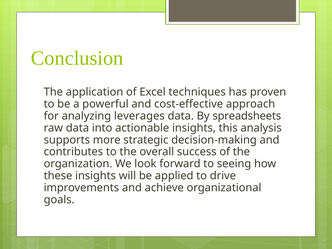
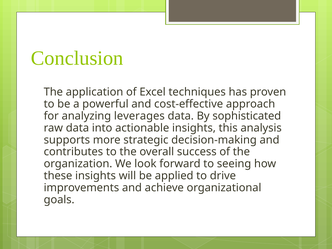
spreadsheets: spreadsheets -> sophisticated (247, 116)
